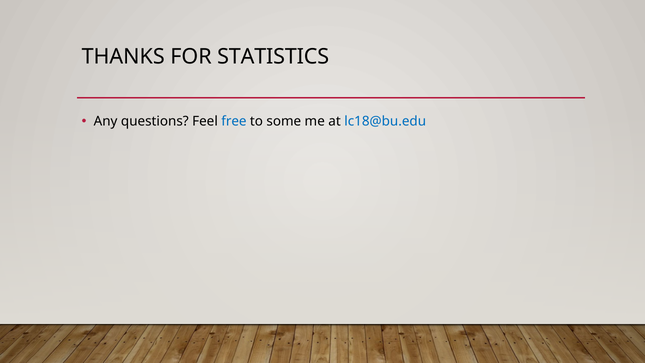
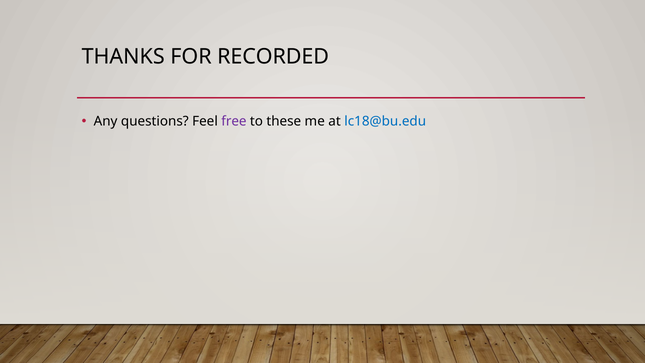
STATISTICS: STATISTICS -> RECORDED (273, 56)
free colour: blue -> purple (234, 121)
some: some -> these (284, 121)
